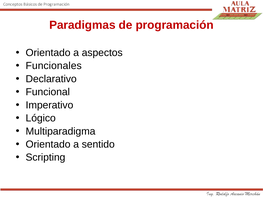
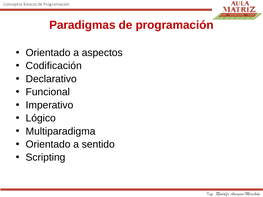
Funcionales: Funcionales -> Codificación (54, 66)
